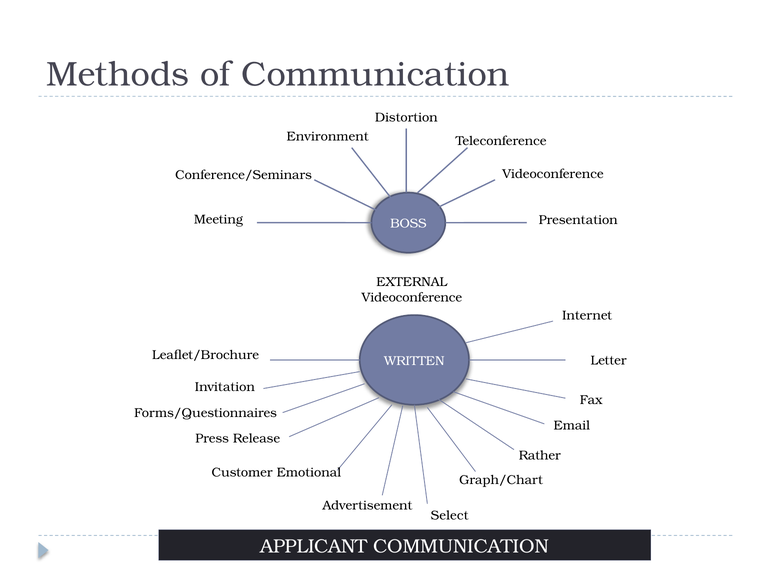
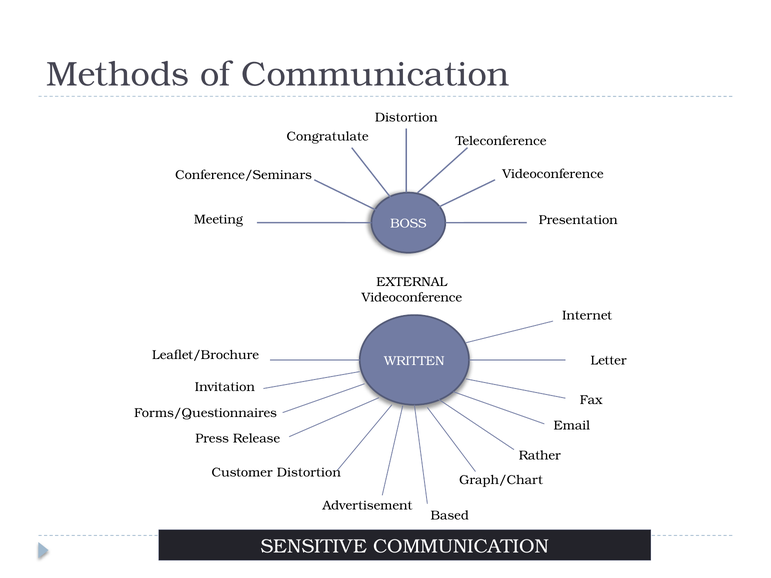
Environment: Environment -> Congratulate (328, 137)
Customer Emotional: Emotional -> Distortion (309, 473)
Select: Select -> Based (450, 516)
APPLICANT: APPLICANT -> SENSITIVE (314, 547)
